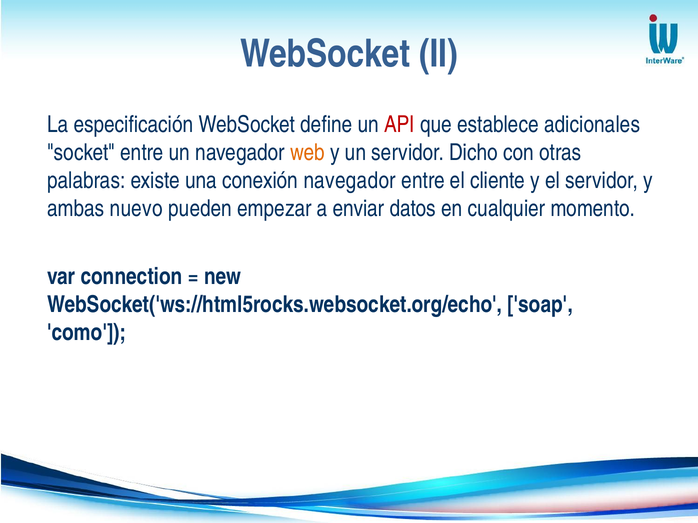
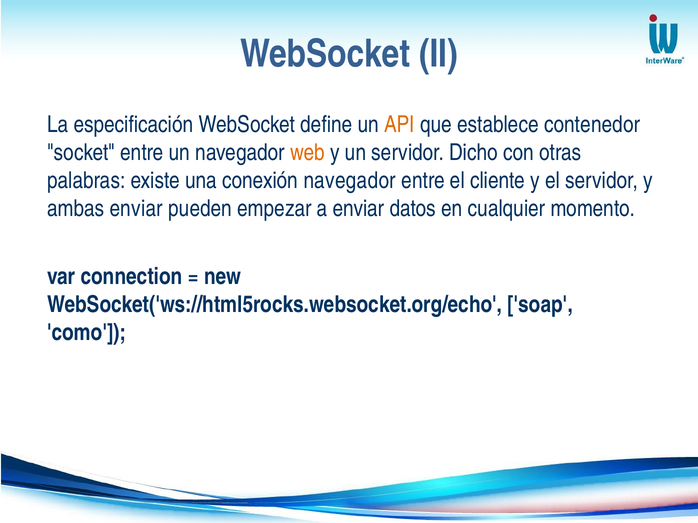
API colour: red -> orange (399, 125)
adicionales: adicionales -> contenedor (592, 125)
ambas nuevo: nuevo -> enviar (136, 209)
